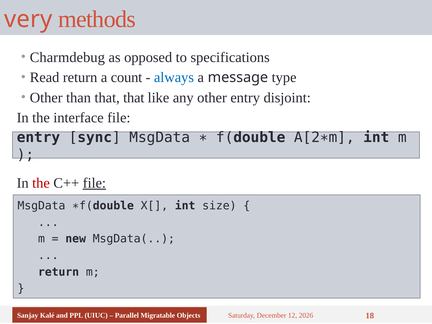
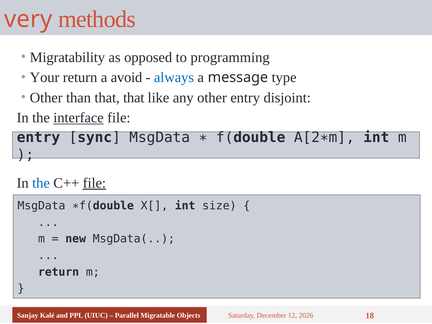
Charmdebug: Charmdebug -> Migratability (67, 57)
specifications: specifications -> programming (230, 57)
Read: Read -> Your (45, 78)
count: count -> avoid (127, 78)
interface underline: none -> present (79, 118)
the colour: red -> blue (41, 183)
